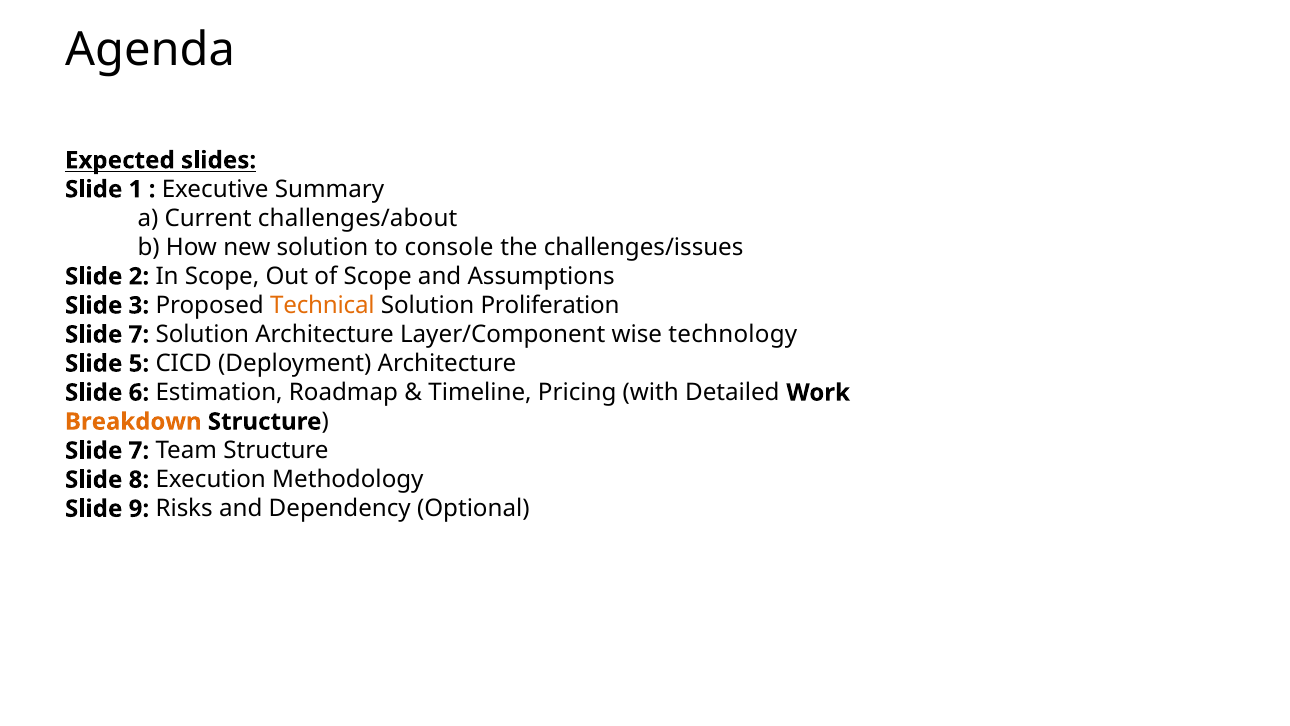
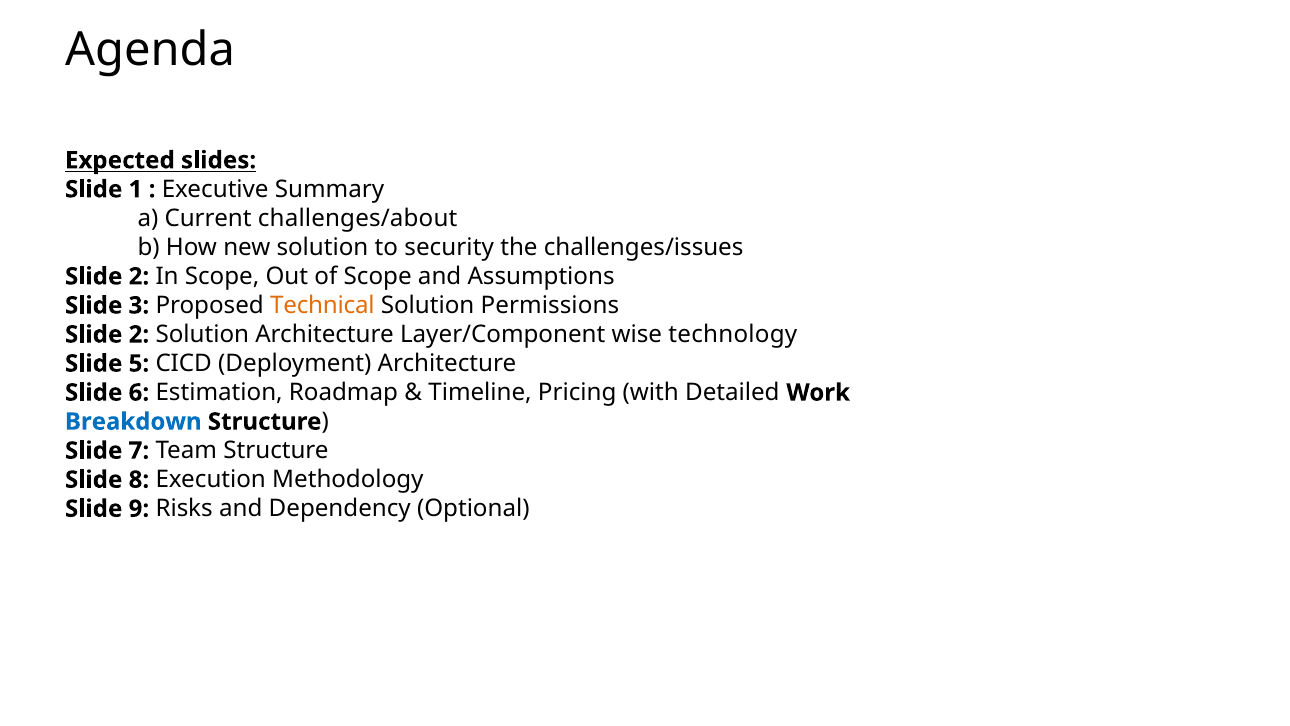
console: console -> security (449, 247)
Proliferation: Proliferation -> Permissions (550, 305)
7: 7 -> 2 (139, 334)
Breakdown colour: orange -> blue (133, 421)
